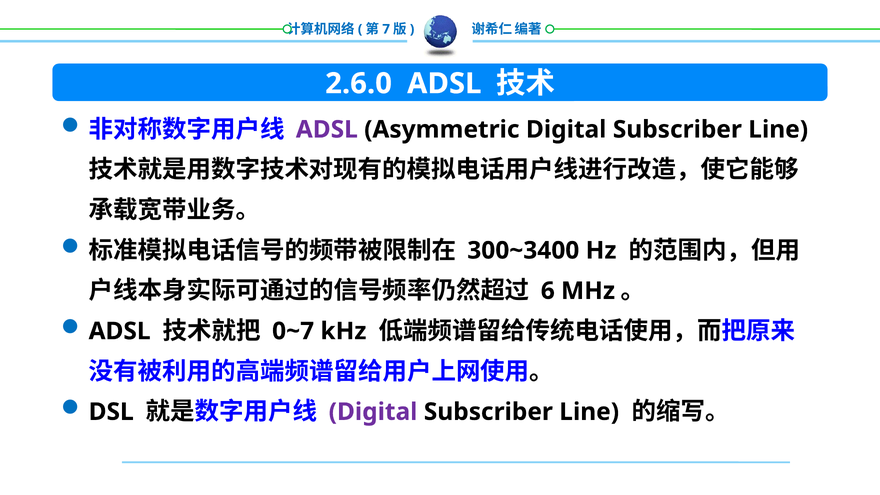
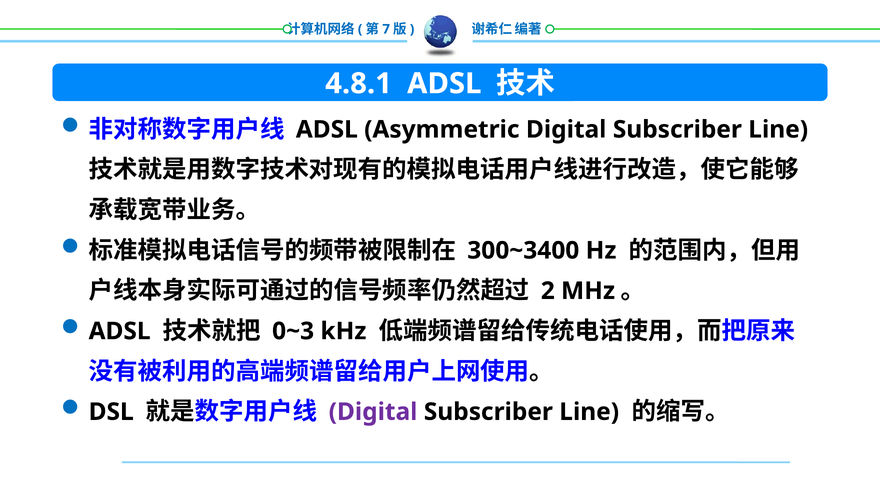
2.6.0: 2.6.0 -> 4.8.1 (359, 84)
ADSL colour: purple -> black (327, 130)
6: 6 -> 2 (548, 291)
0~7: 0~7 -> 0~3 (293, 331)
